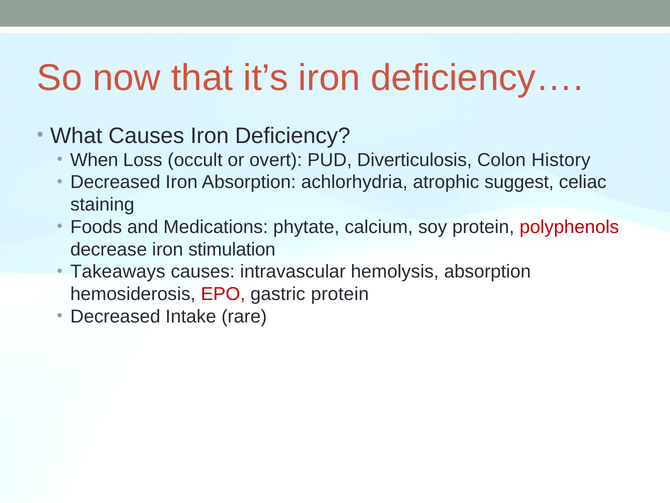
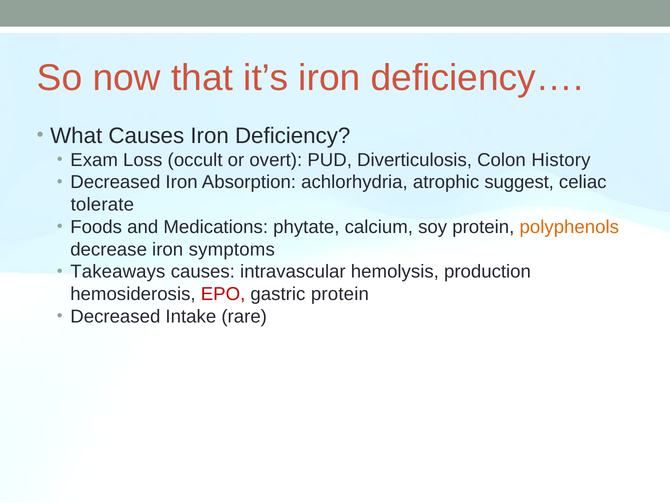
When: When -> Exam (94, 160)
staining: staining -> tolerate (102, 205)
polyphenols colour: red -> orange (569, 227)
stimulation: stimulation -> symptoms (232, 249)
hemolysis absorption: absorption -> production (487, 272)
